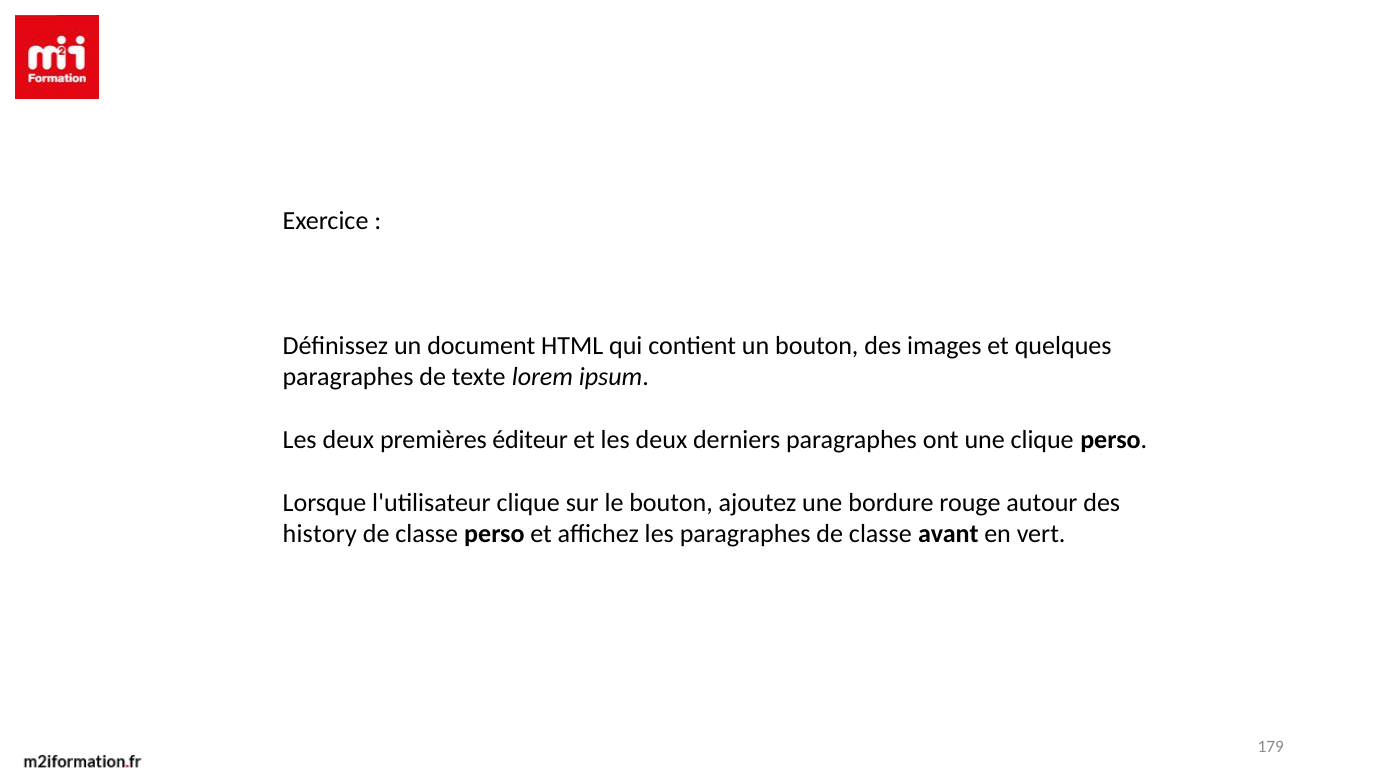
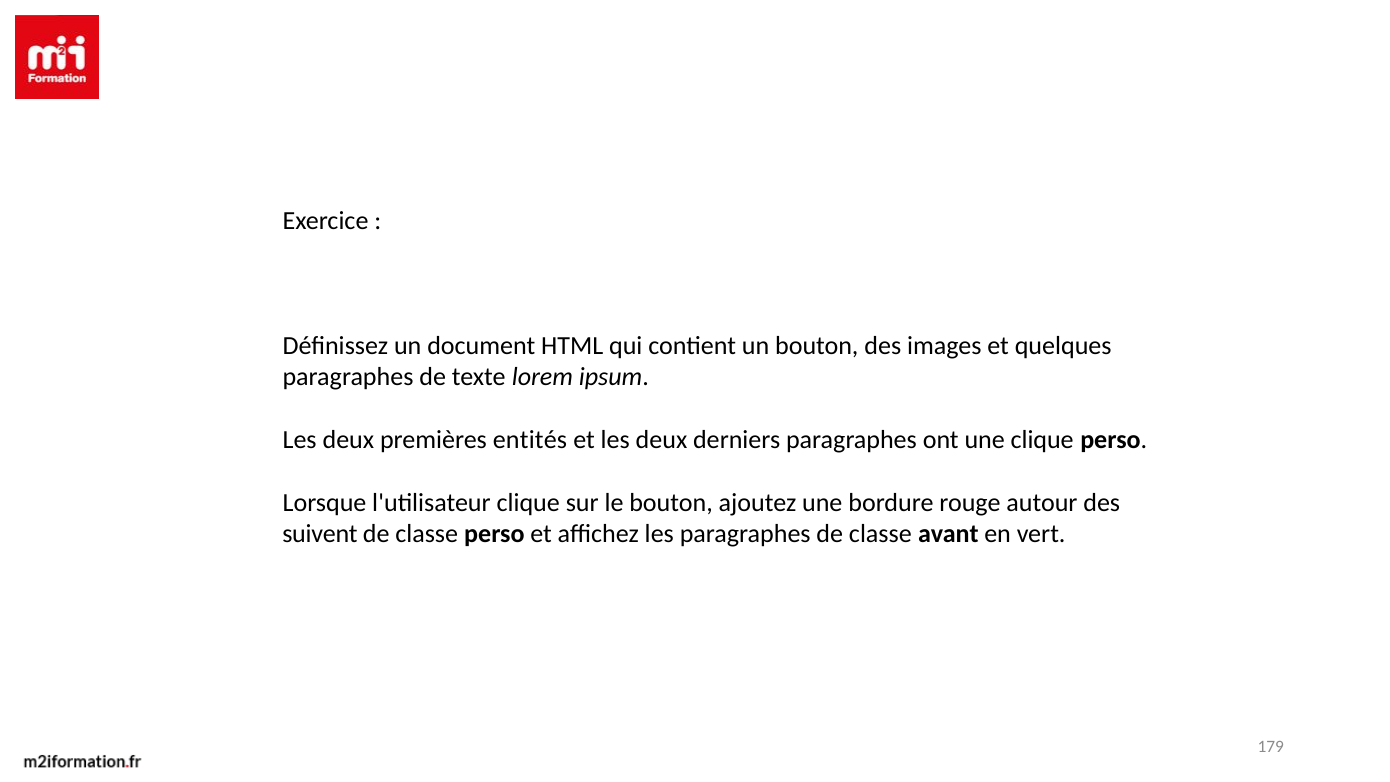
éditeur: éditeur -> entités (530, 440)
history: history -> suivent (320, 534)
